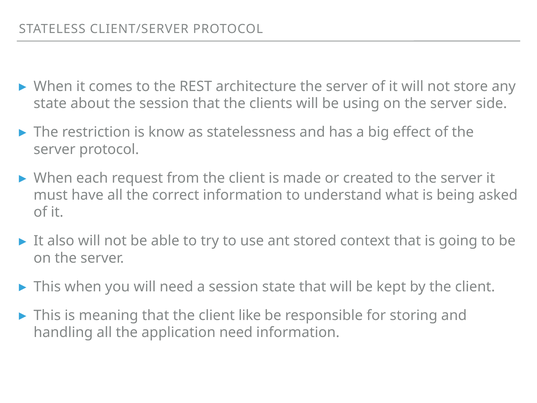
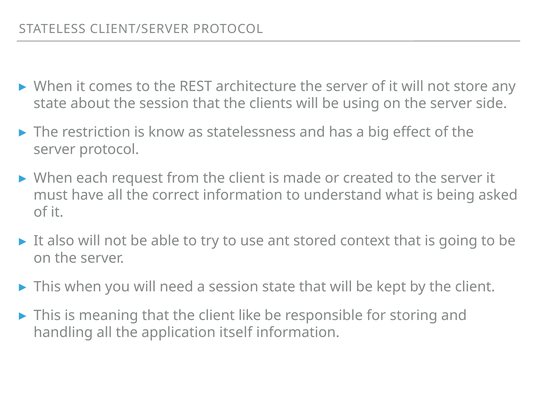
application need: need -> itself (236, 332)
